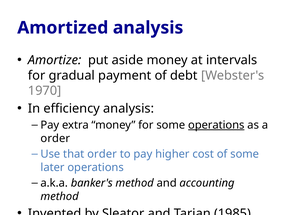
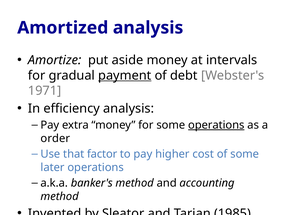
payment underline: none -> present (125, 76)
1970: 1970 -> 1971 (45, 91)
that order: order -> factor (102, 154)
